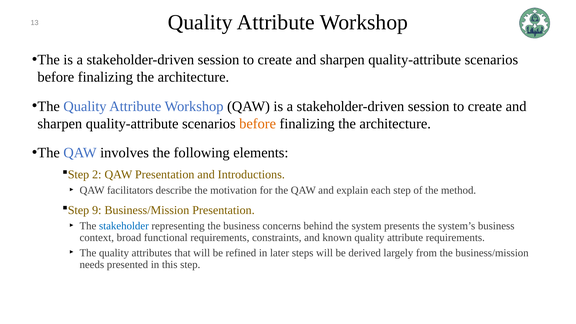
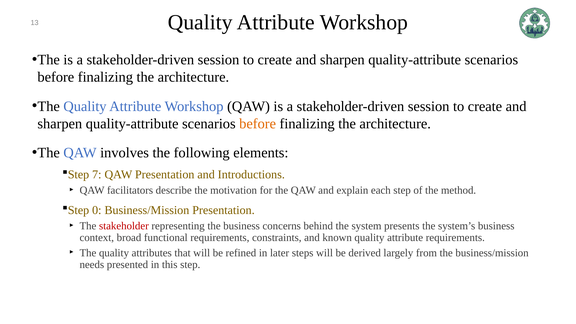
2: 2 -> 7 (97, 175)
9: 9 -> 0 (97, 210)
stakeholder colour: blue -> red (124, 226)
